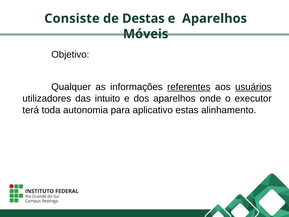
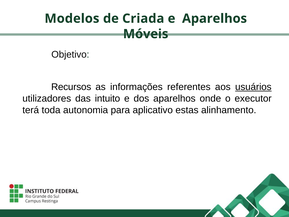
Consiste: Consiste -> Modelos (72, 18)
Destas: Destas -> Criada (143, 18)
Qualquer: Qualquer -> Recursos (71, 87)
referentes underline: present -> none (189, 87)
